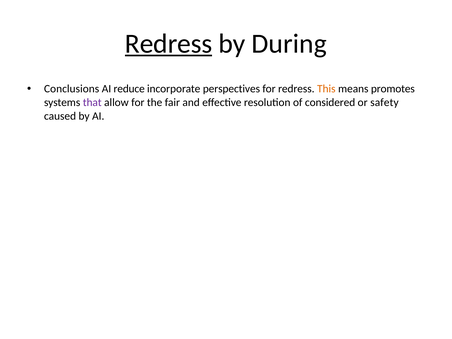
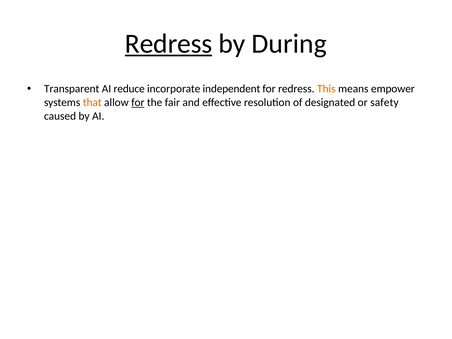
Conclusions: Conclusions -> Transparent (72, 89)
perspectives: perspectives -> independent (231, 89)
promotes: promotes -> empower (393, 89)
that colour: purple -> orange (92, 102)
for underline: none -> present (138, 102)
considered: considered -> designated (330, 102)
